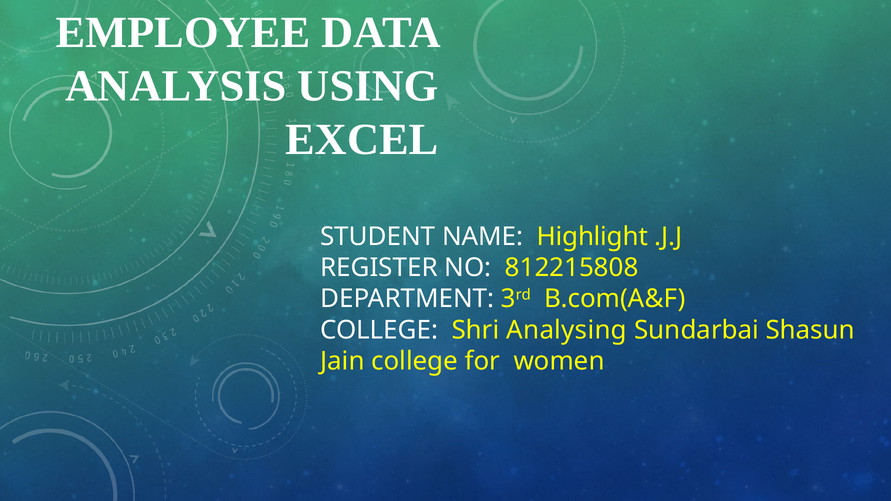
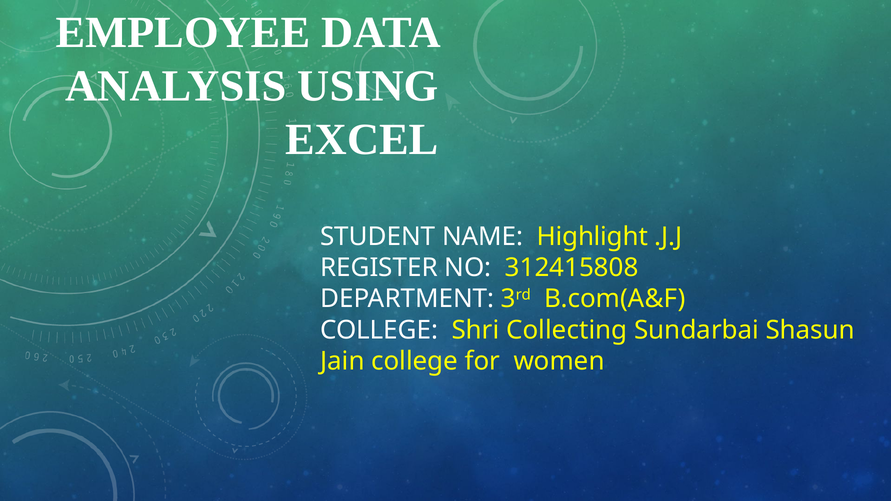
812215808: 812215808 -> 312415808 (572, 268)
Analysing: Analysing -> Collecting (567, 330)
